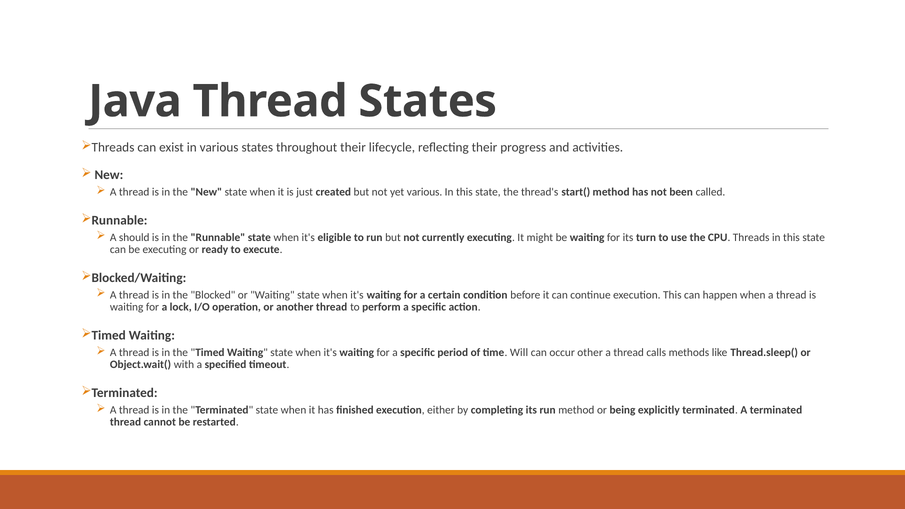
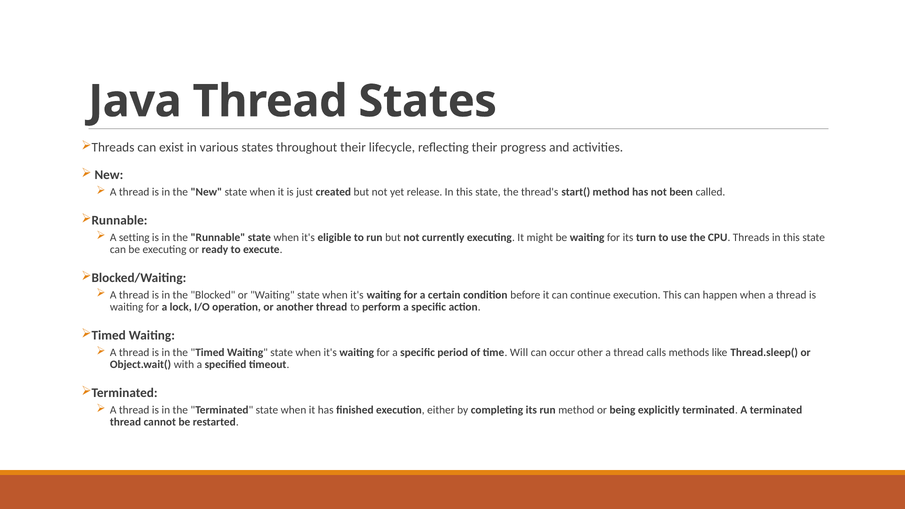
yet various: various -> release (425, 192)
should: should -> setting (134, 237)
